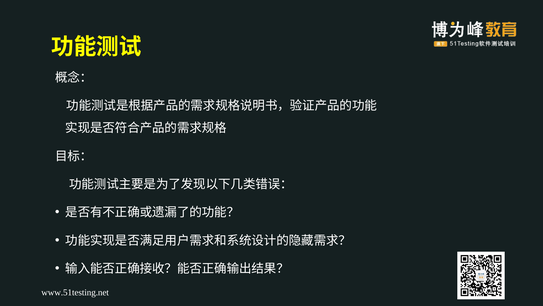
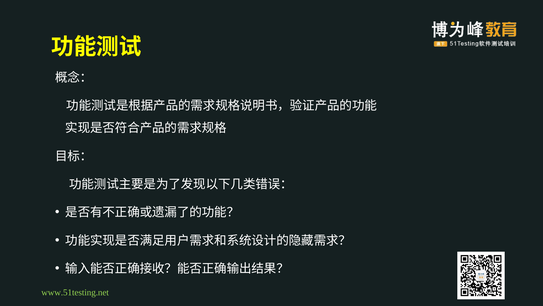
www.51testing.net colour: white -> light green (75, 292)
